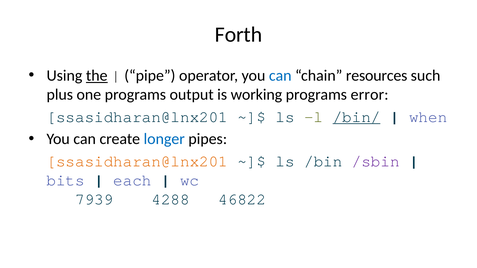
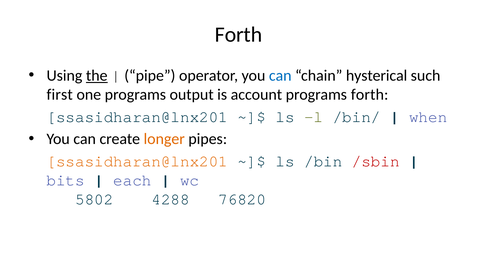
resources: resources -> hysterical (377, 76)
plus: plus -> first (60, 95)
working: working -> account (256, 95)
programs error: error -> forth (370, 95)
/bin/ underline: present -> none (357, 117)
longer colour: blue -> orange (164, 139)
/sbin colour: purple -> red (376, 161)
7939: 7939 -> 5802 (94, 200)
46822: 46822 -> 76820 (242, 200)
